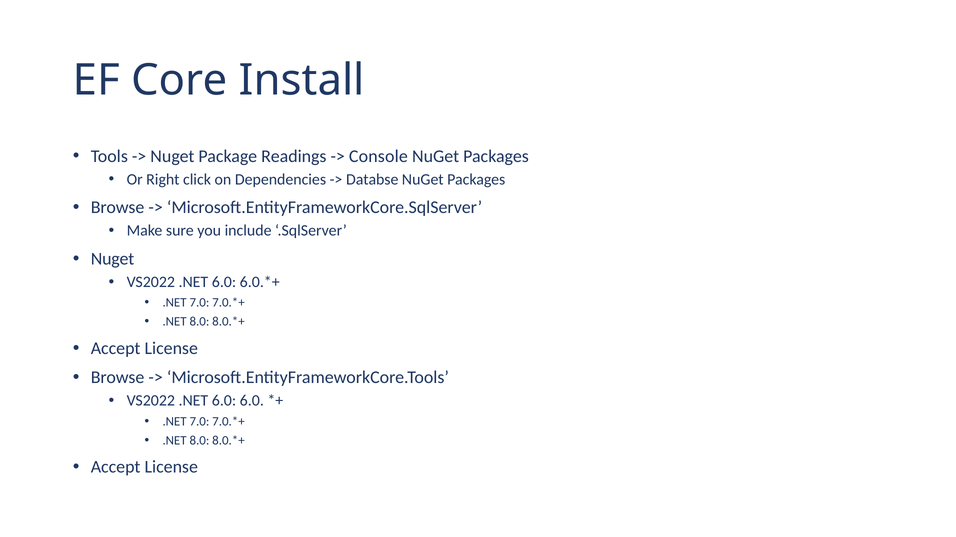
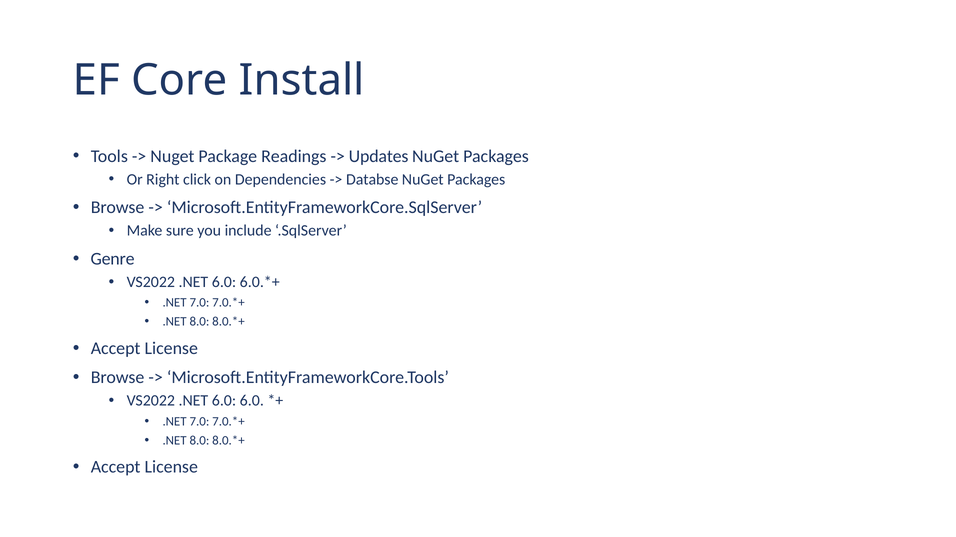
Console: Console -> Updates (379, 156)
Nuget: Nuget -> Genre (113, 259)
